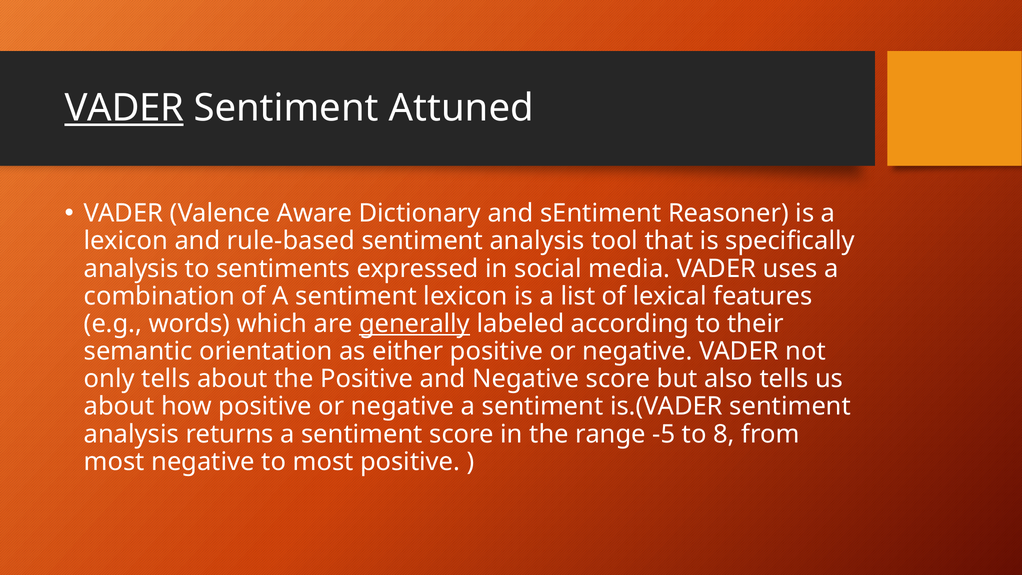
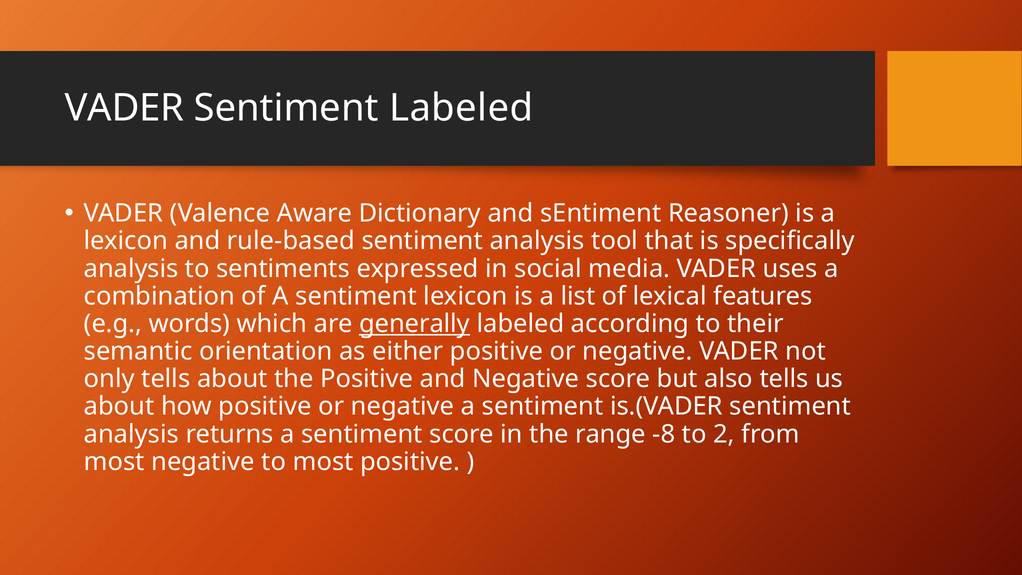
VADER underline: present -> none (124, 108)
Sentiment Attuned: Attuned -> Labeled (461, 108)
-5: -5 -> -8 (664, 434)
8: 8 -> 2 (724, 434)
